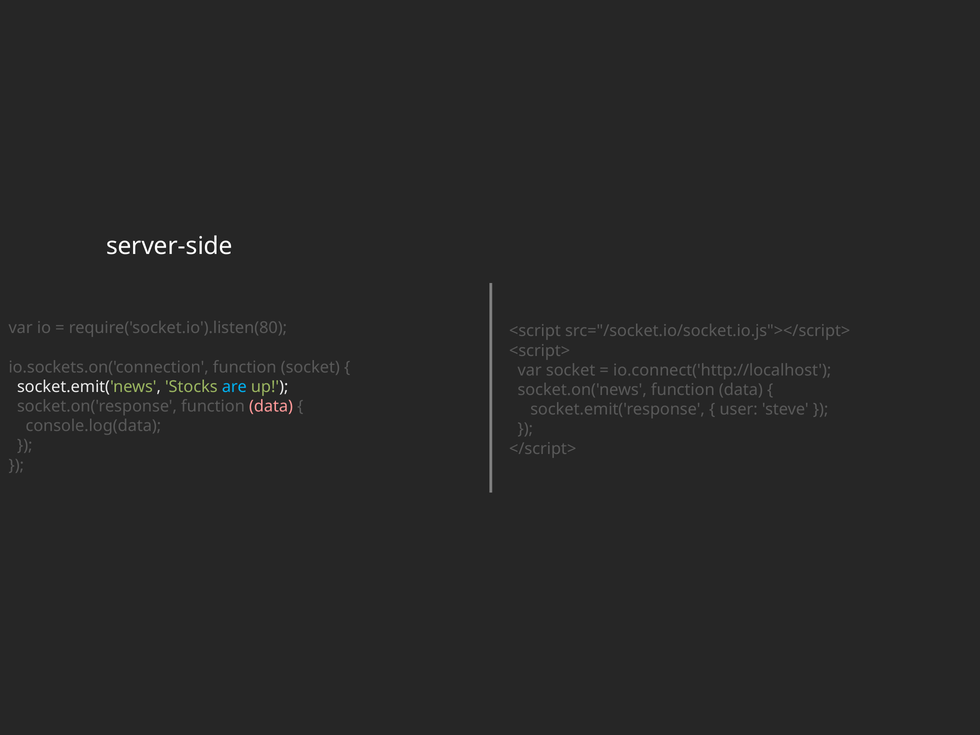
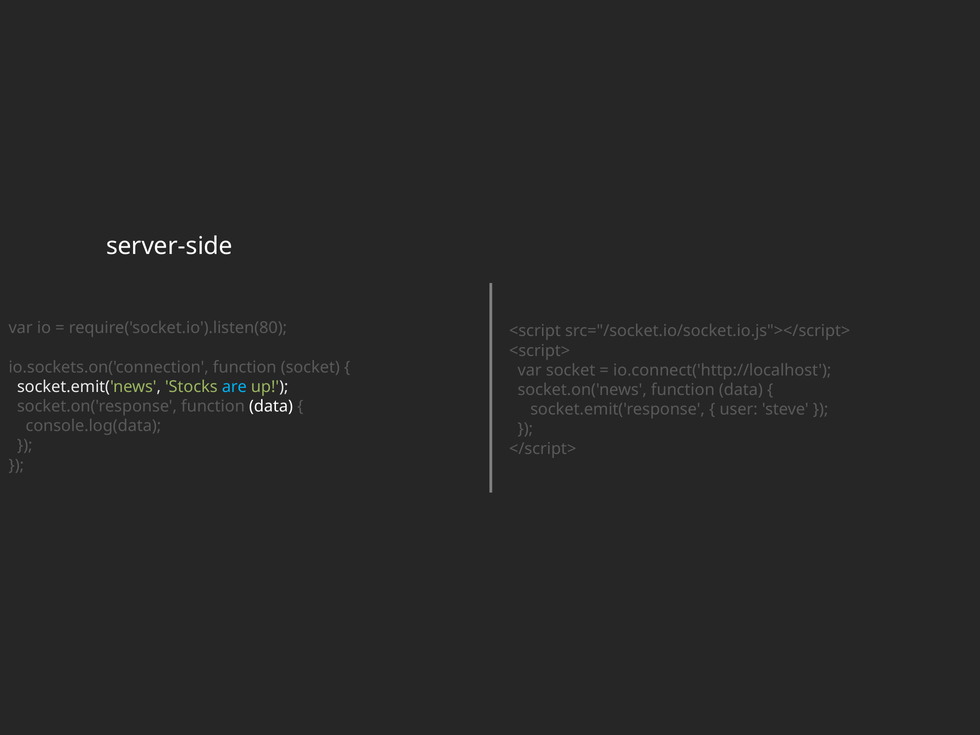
data colour: pink -> white (271, 406)
